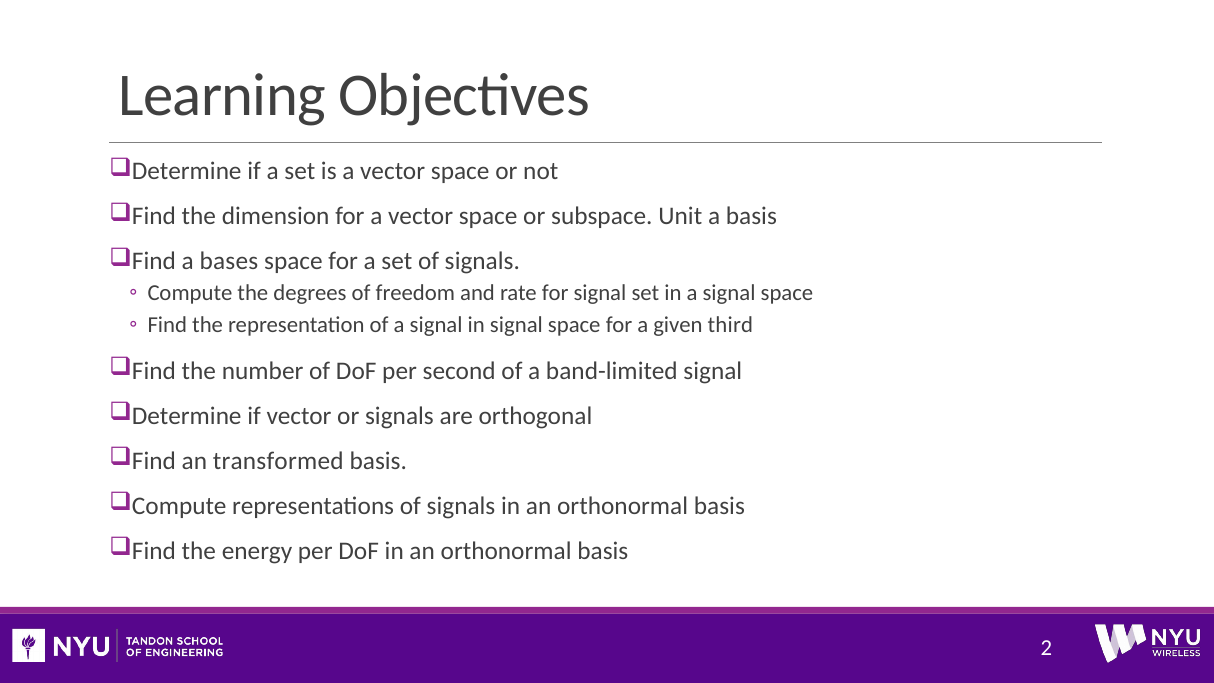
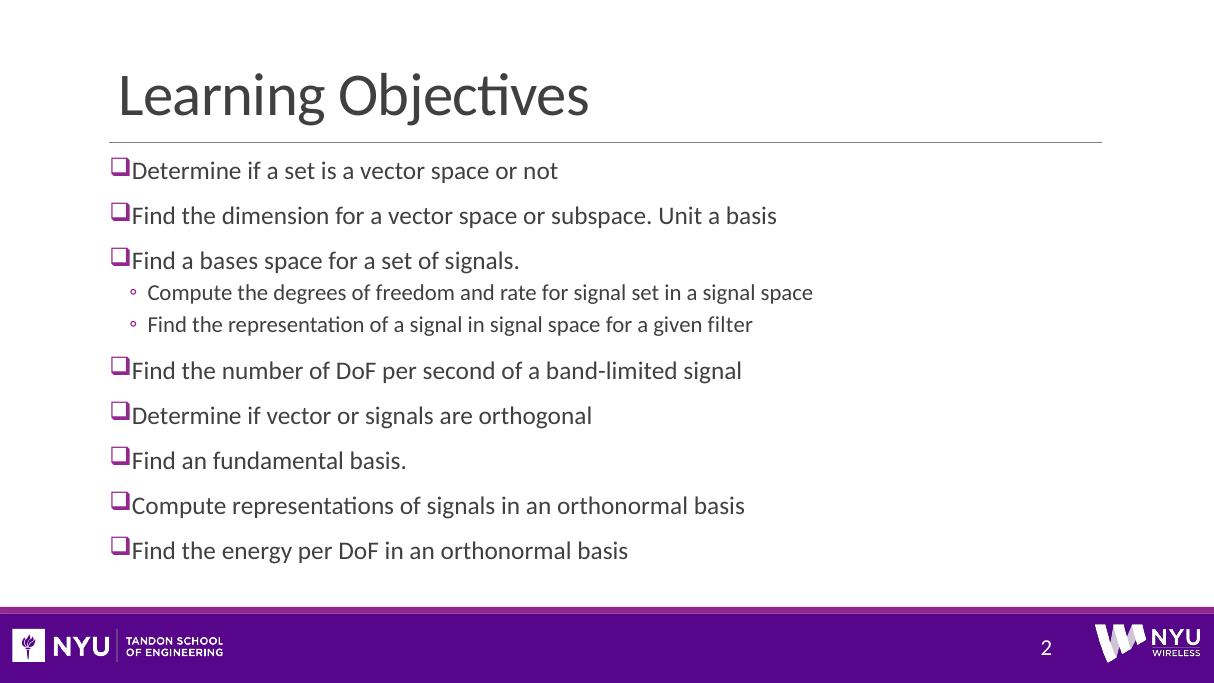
third: third -> filter (730, 325)
transformed: transformed -> fundamental (278, 461)
